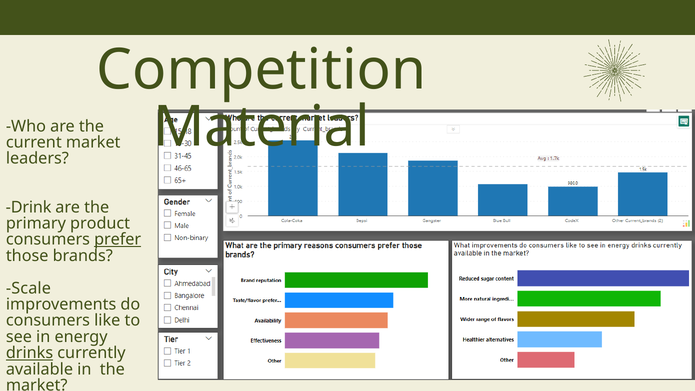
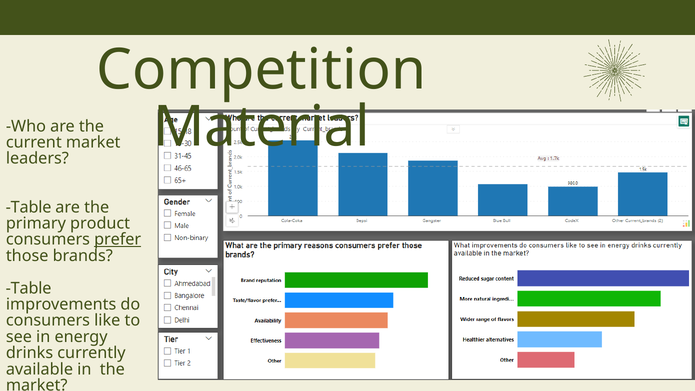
Drink: Drink -> Table (29, 207)
Scale: Scale -> Table (29, 288)
drinks underline: present -> none (30, 353)
